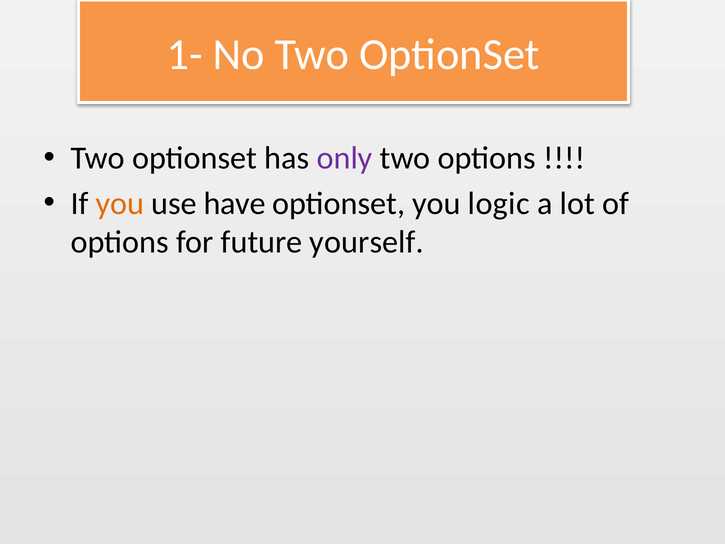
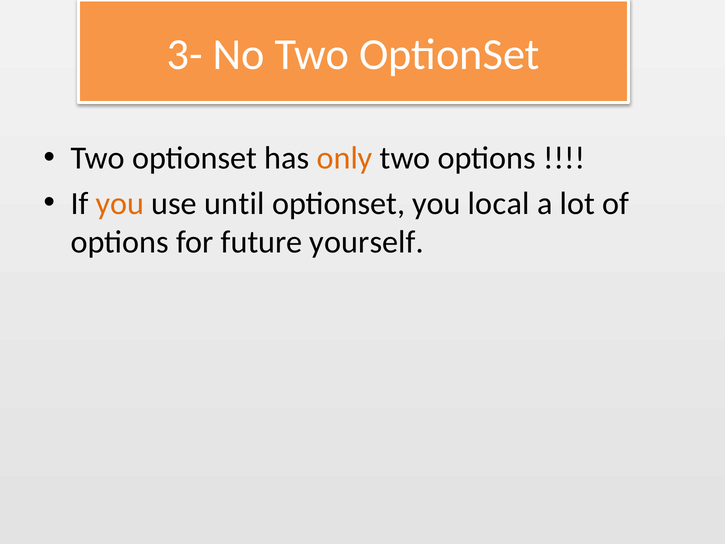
1-: 1- -> 3- (185, 54)
only colour: purple -> orange (345, 158)
have: have -> until (234, 203)
logic: logic -> local (499, 203)
